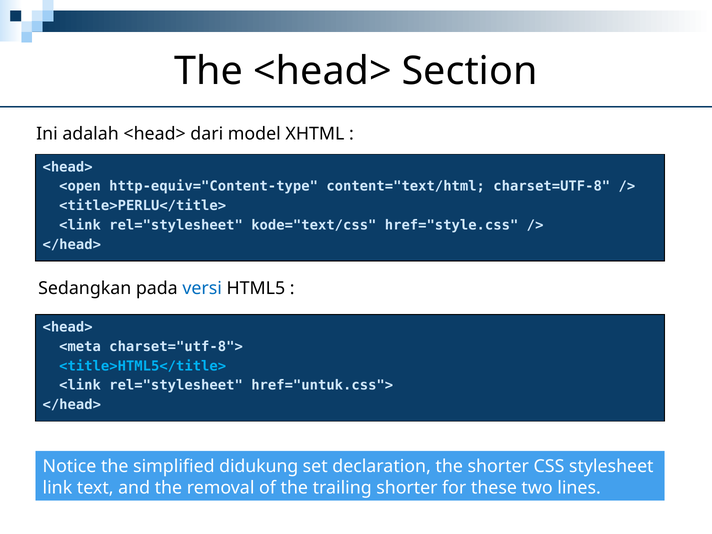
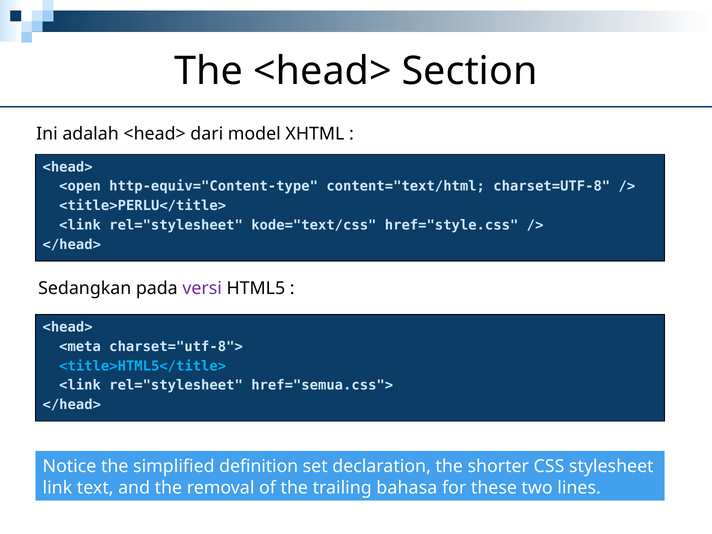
versi colour: blue -> purple (202, 288)
href="untuk.css">: href="untuk.css"> -> href="semua.css"> (322, 385)
didukung: didukung -> definition (259, 466)
trailing shorter: shorter -> bahasa (407, 488)
